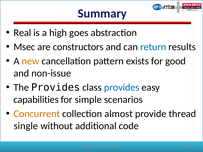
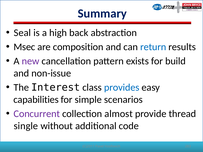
Real: Real -> Seal (22, 33)
goes: goes -> back (79, 33)
constructors: constructors -> composition (78, 47)
new colour: orange -> purple (31, 61)
good: good -> build (175, 61)
The Provides: Provides -> Interest (56, 88)
Concurrent colour: orange -> purple (37, 114)
